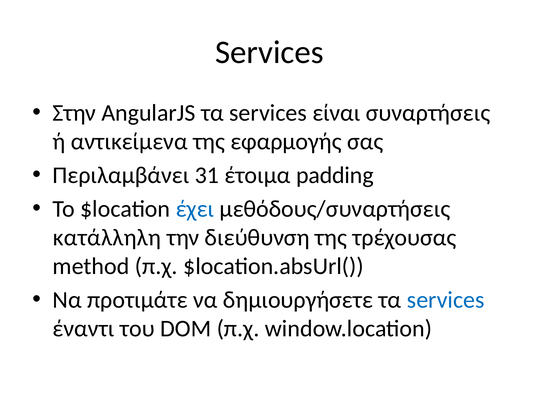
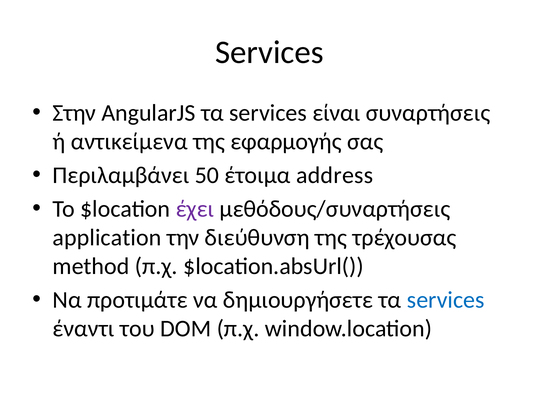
31: 31 -> 50 (207, 175)
padding: padding -> address (335, 175)
έχει colour: blue -> purple (195, 209)
κατάλληλη: κατάλληλη -> application (107, 238)
